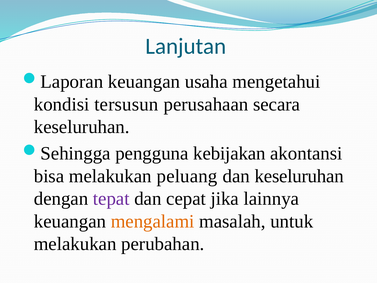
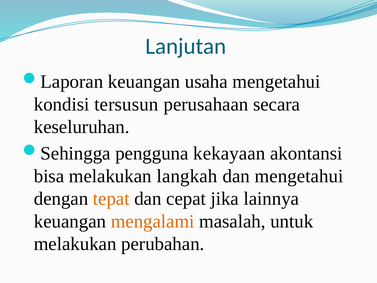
kebijakan: kebijakan -> kekayaan (229, 153)
peluang: peluang -> langkah (187, 176)
dan keseluruhan: keseluruhan -> mengetahui (299, 176)
tepat colour: purple -> orange (111, 199)
